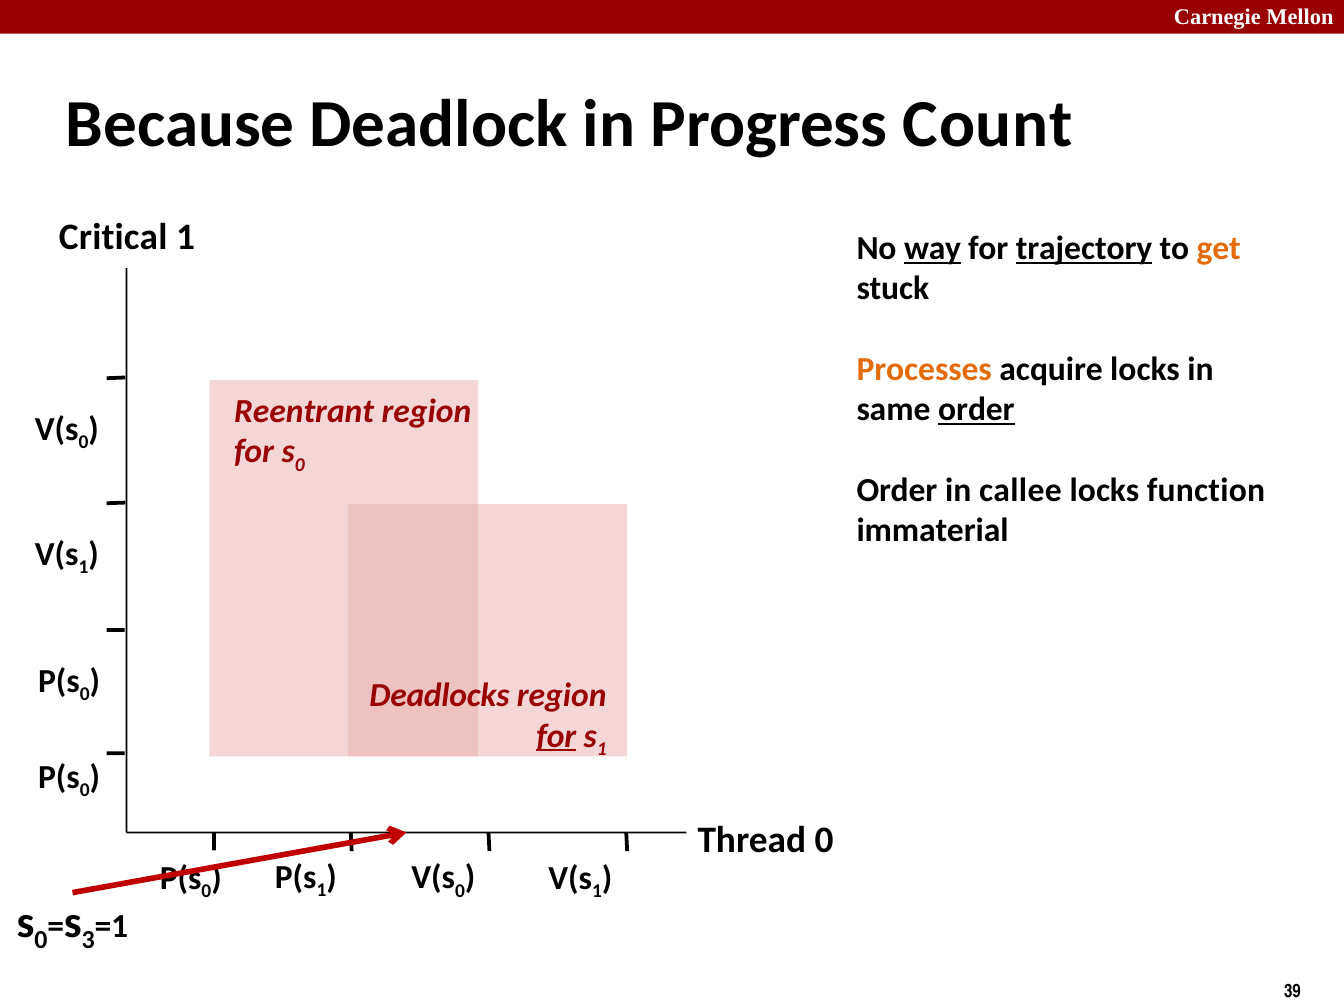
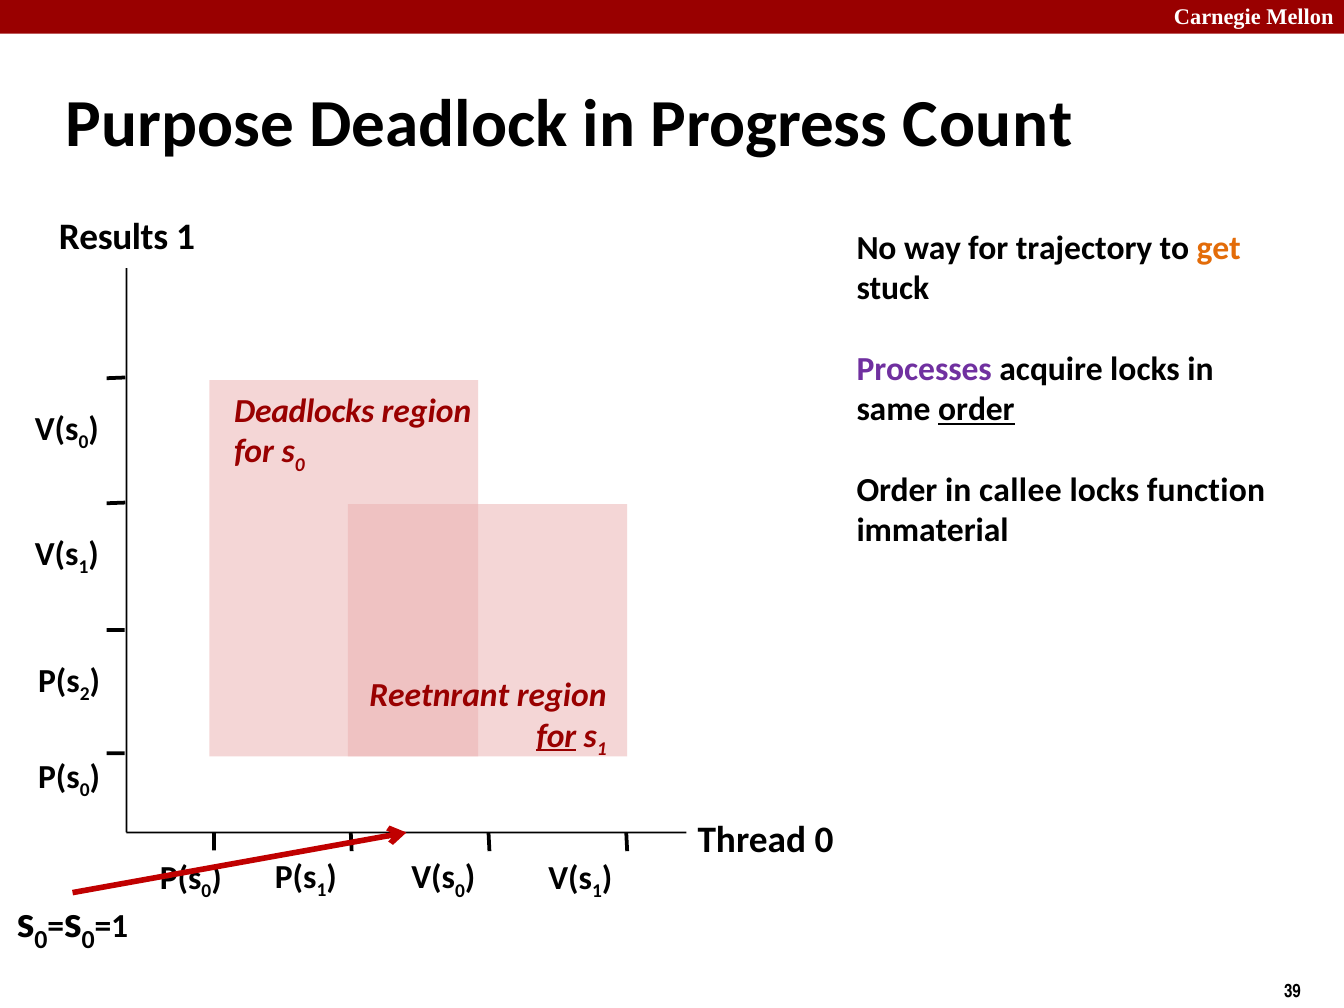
Because: Because -> Purpose (180, 125)
Critical: Critical -> Results (113, 237)
way underline: present -> none (933, 248)
trajectory underline: present -> none (1084, 248)
Processes colour: orange -> purple (924, 369)
Reentrant: Reentrant -> Deadlocks (304, 412)
0: 0 -> 2 (85, 694)
Deadlocks: Deadlocks -> Reetnrant (439, 696)
3: 3 -> 0 (88, 940)
